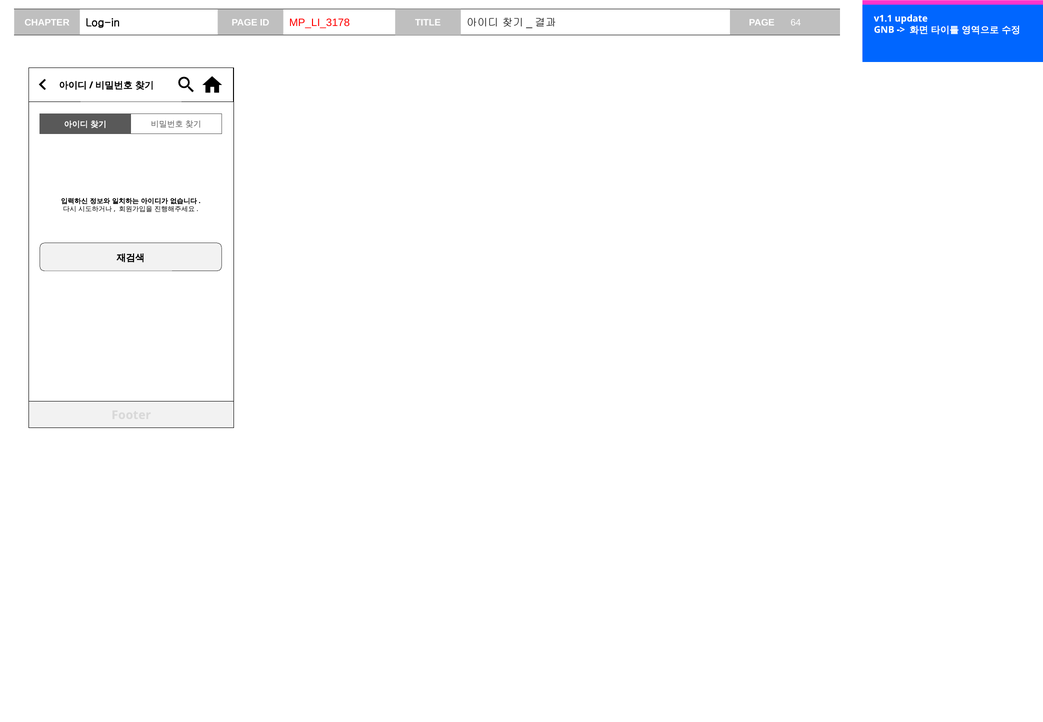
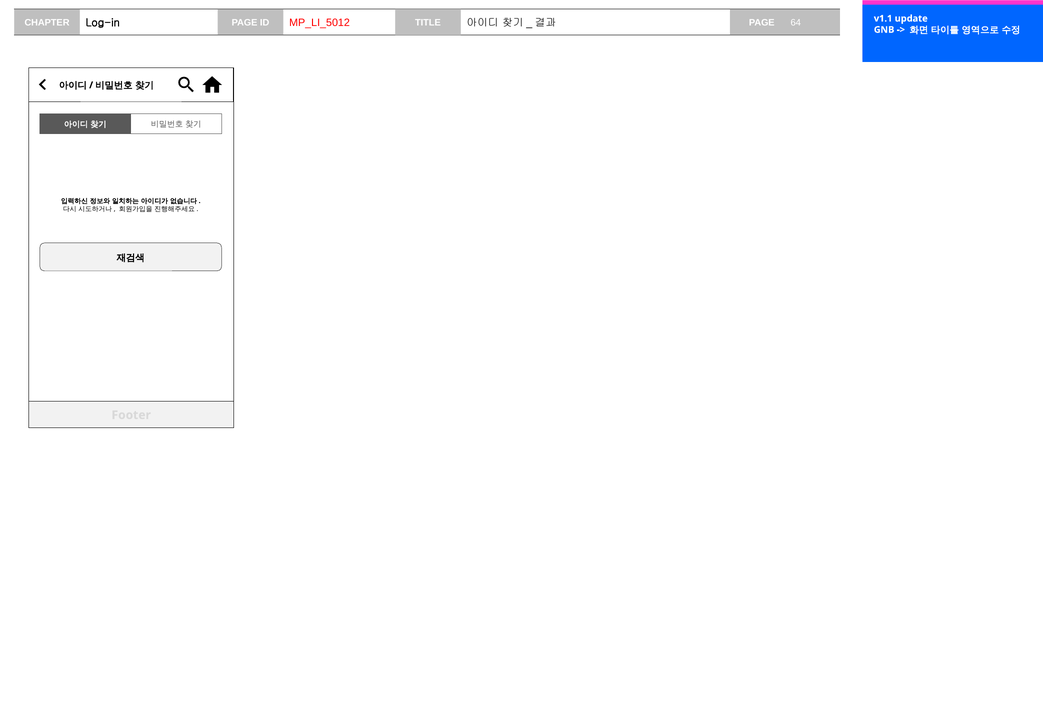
MP_LI_3178: MP_LI_3178 -> MP_LI_5012 (320, 23)
